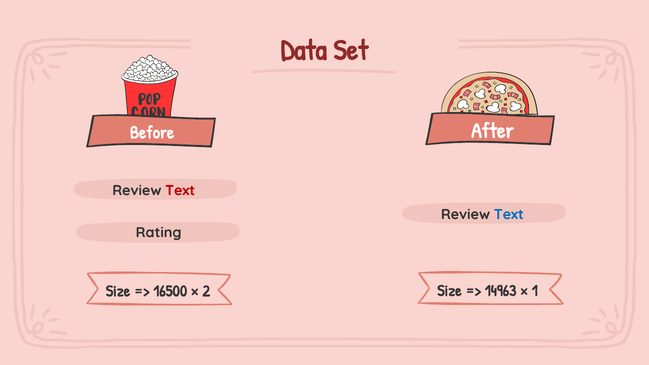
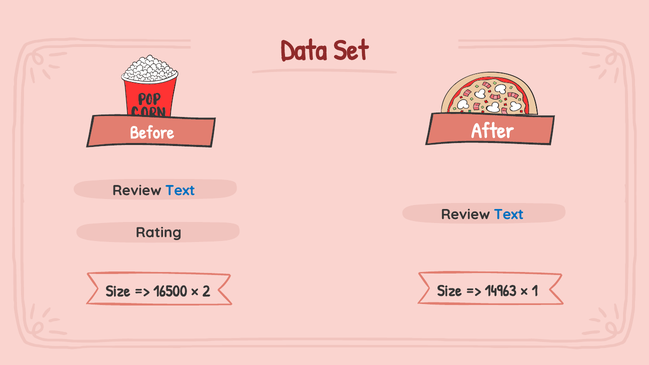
Text colour: red -> blue (180, 190)
